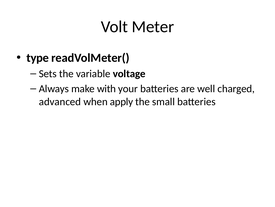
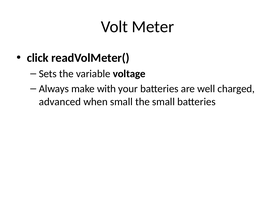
type: type -> click (38, 58)
when apply: apply -> small (121, 101)
